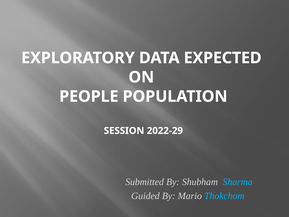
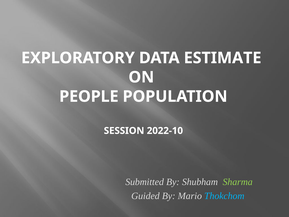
EXPECTED: EXPECTED -> ESTIMATE (223, 58)
2022-29: 2022-29 -> 2022-10 (165, 131)
Sharma colour: light blue -> light green (238, 182)
